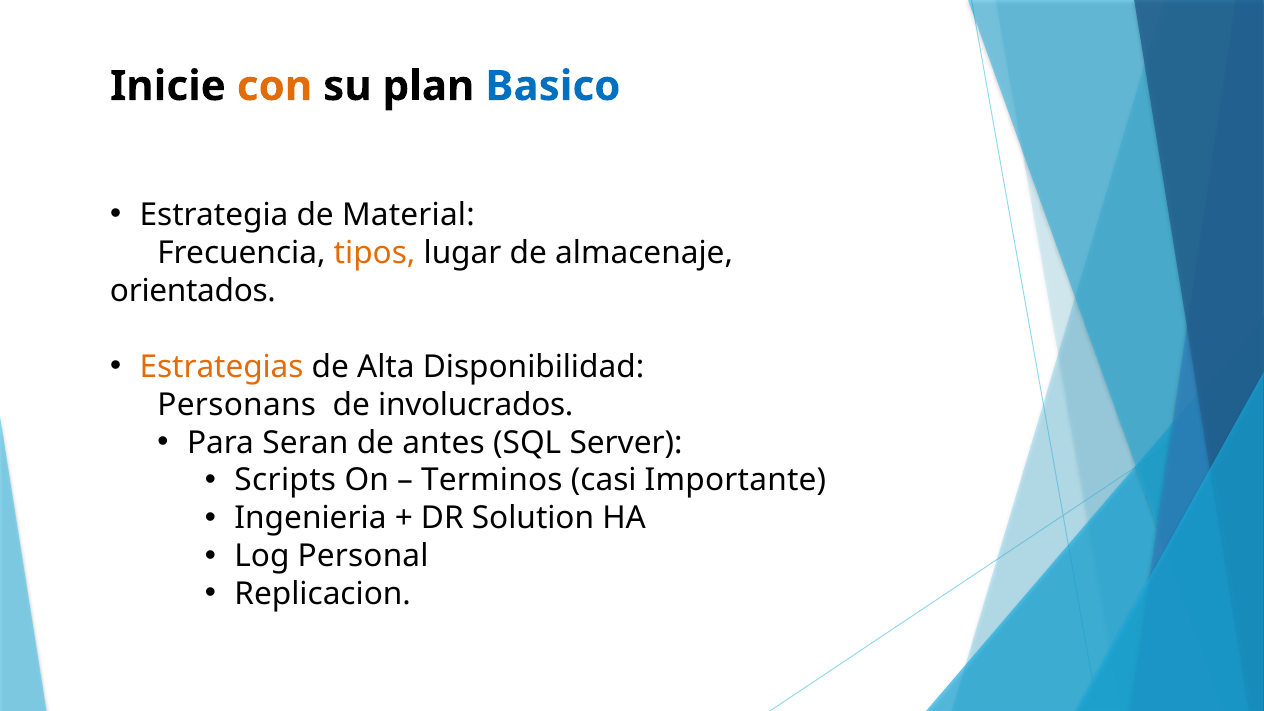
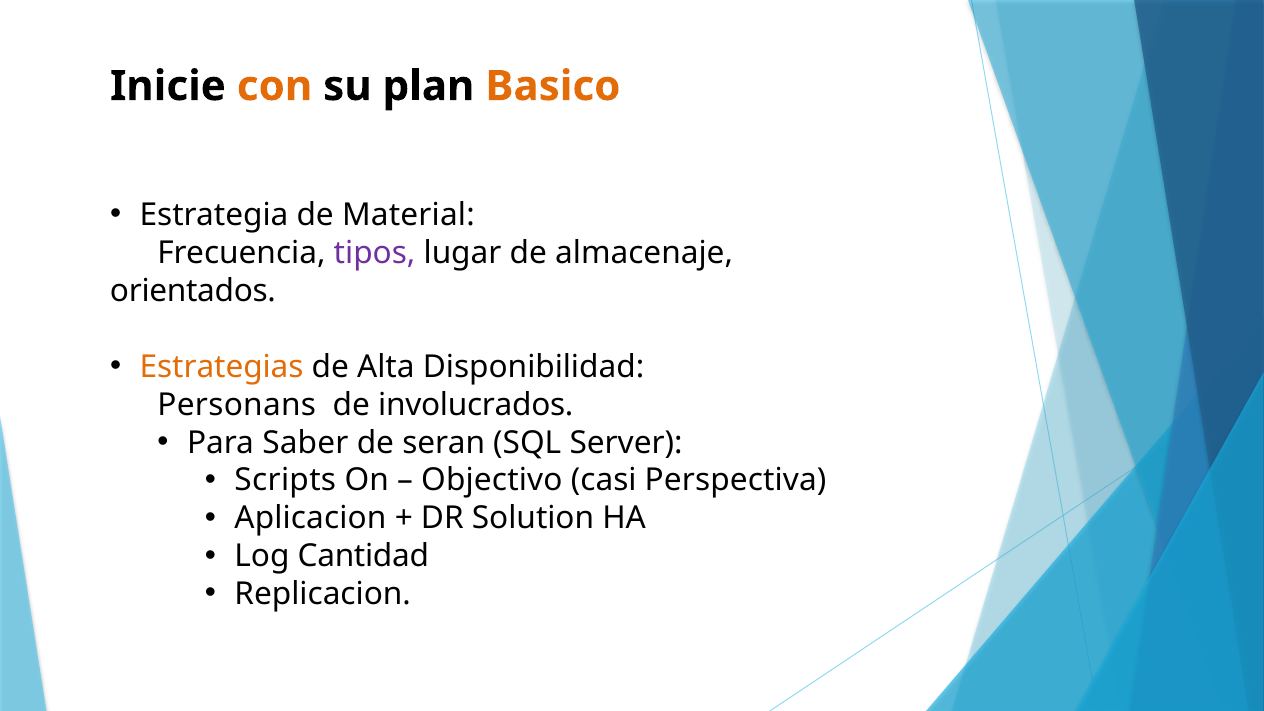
Basico colour: blue -> orange (553, 86)
tipos colour: orange -> purple (375, 253)
Seran: Seran -> Saber (305, 443)
antes: antes -> seran (444, 443)
Terminos: Terminos -> Objectivo (492, 481)
Importante: Importante -> Perspectiva (736, 481)
Ingenieria: Ingenieria -> Aplicacion (310, 518)
Personal: Personal -> Cantidad (363, 556)
